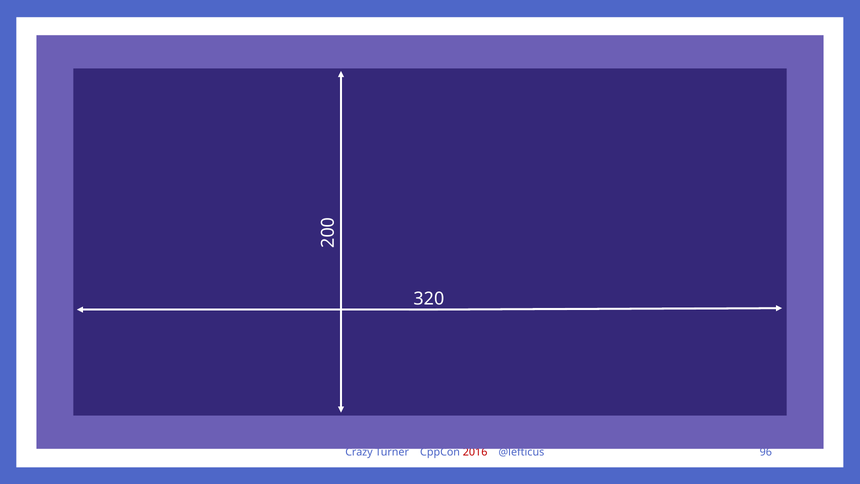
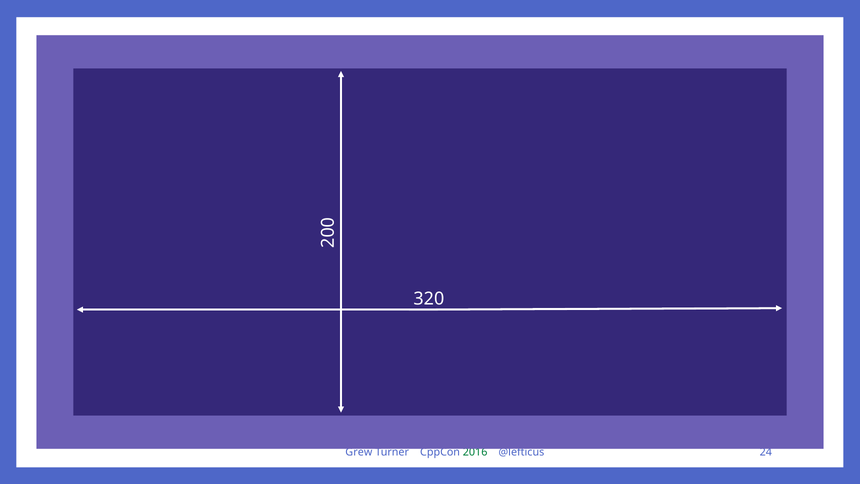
Crazy: Crazy -> Grew (359, 452)
2016 colour: red -> green (475, 452)
96: 96 -> 24 (766, 452)
